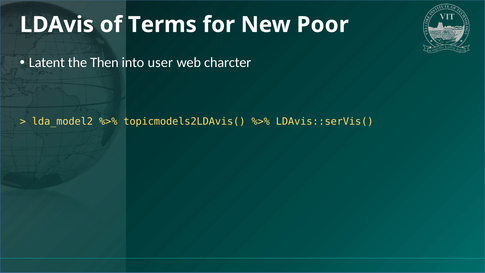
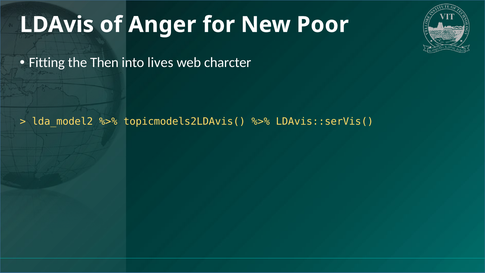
Terms: Terms -> Anger (162, 25)
Latent: Latent -> Fitting (47, 63)
user: user -> lives (160, 63)
